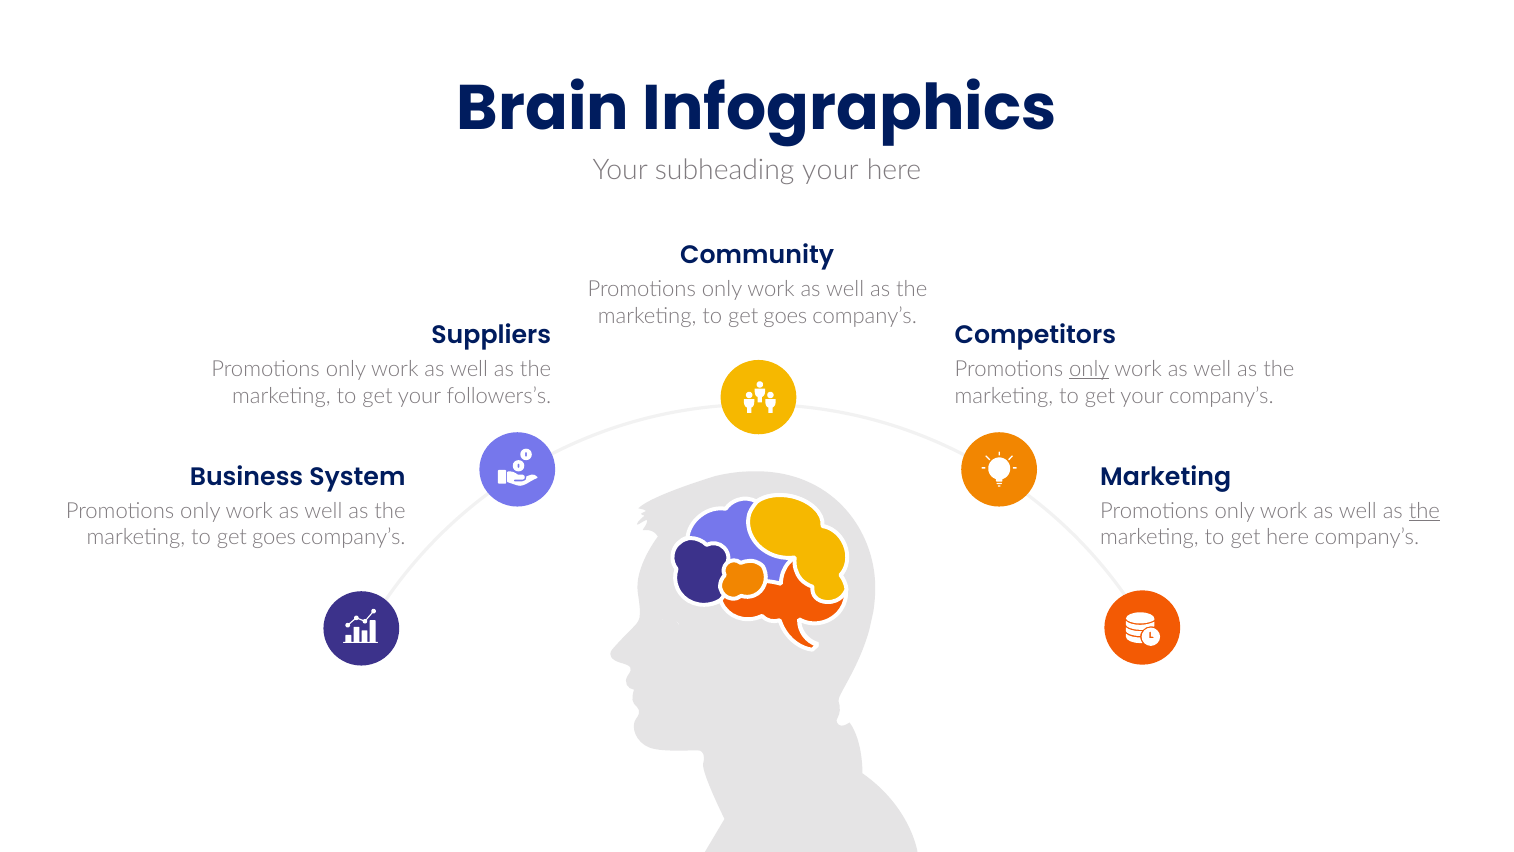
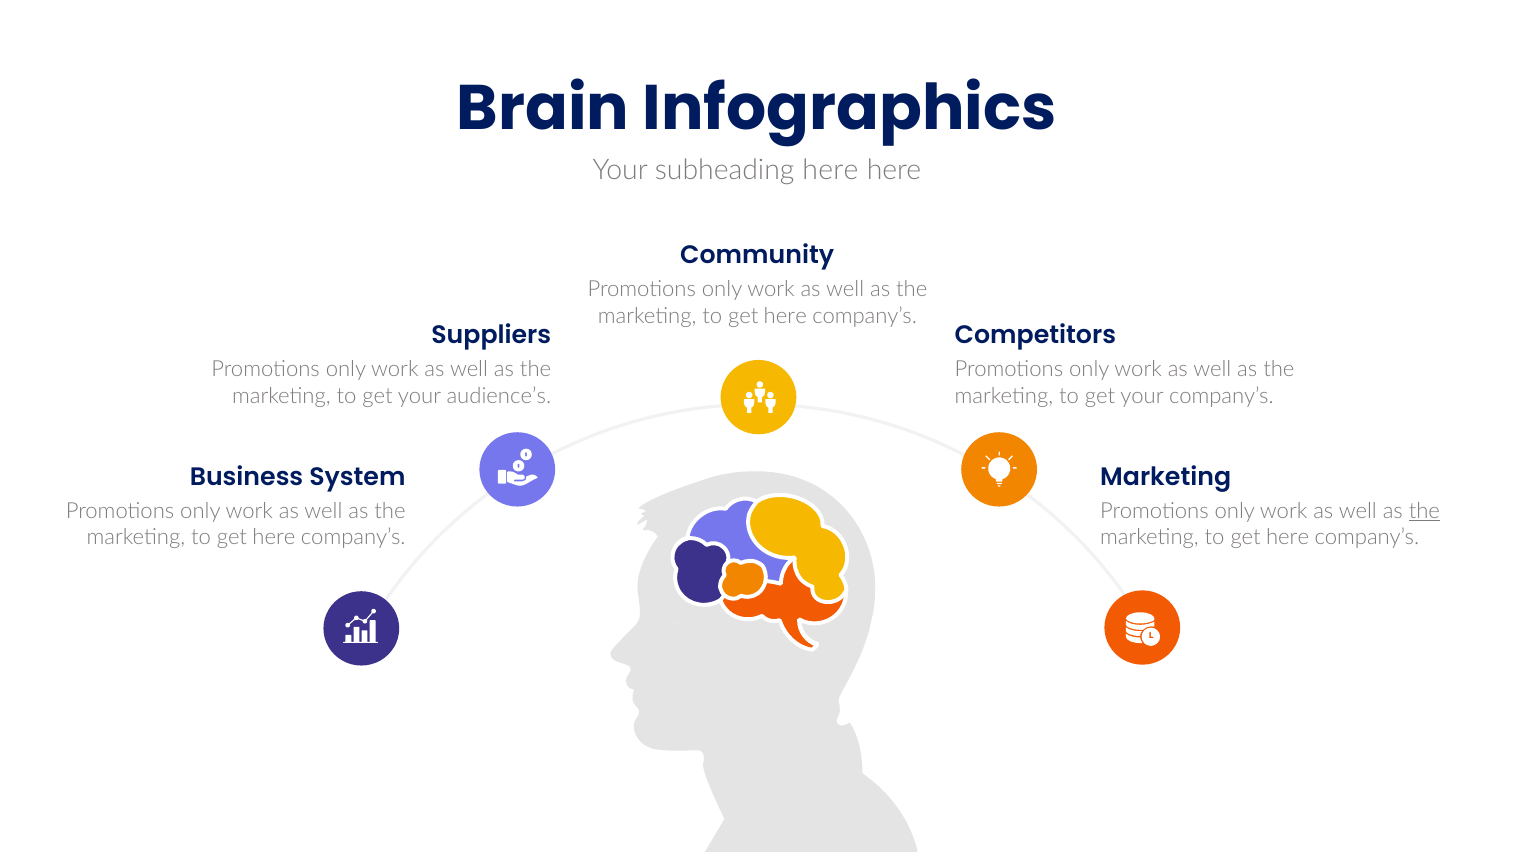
subheading your: your -> here (830, 170)
goes: goes -> here (785, 316)
only underline: present -> none (1089, 369)
followers’s: followers’s -> audience’s (499, 396)
goes: goes -> here (274, 537)
